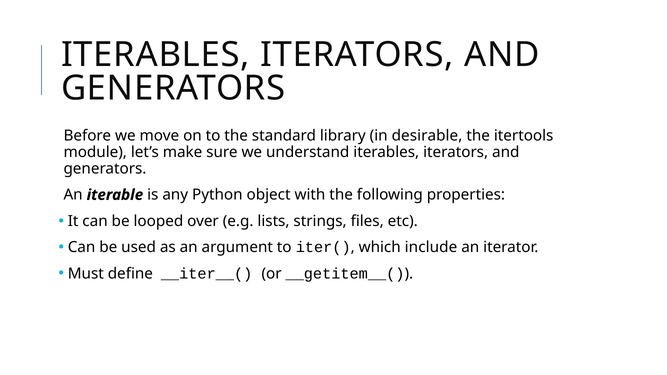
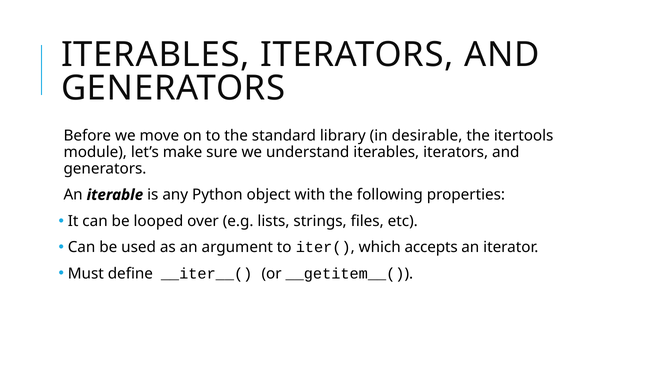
include: include -> accepts (431, 247)
